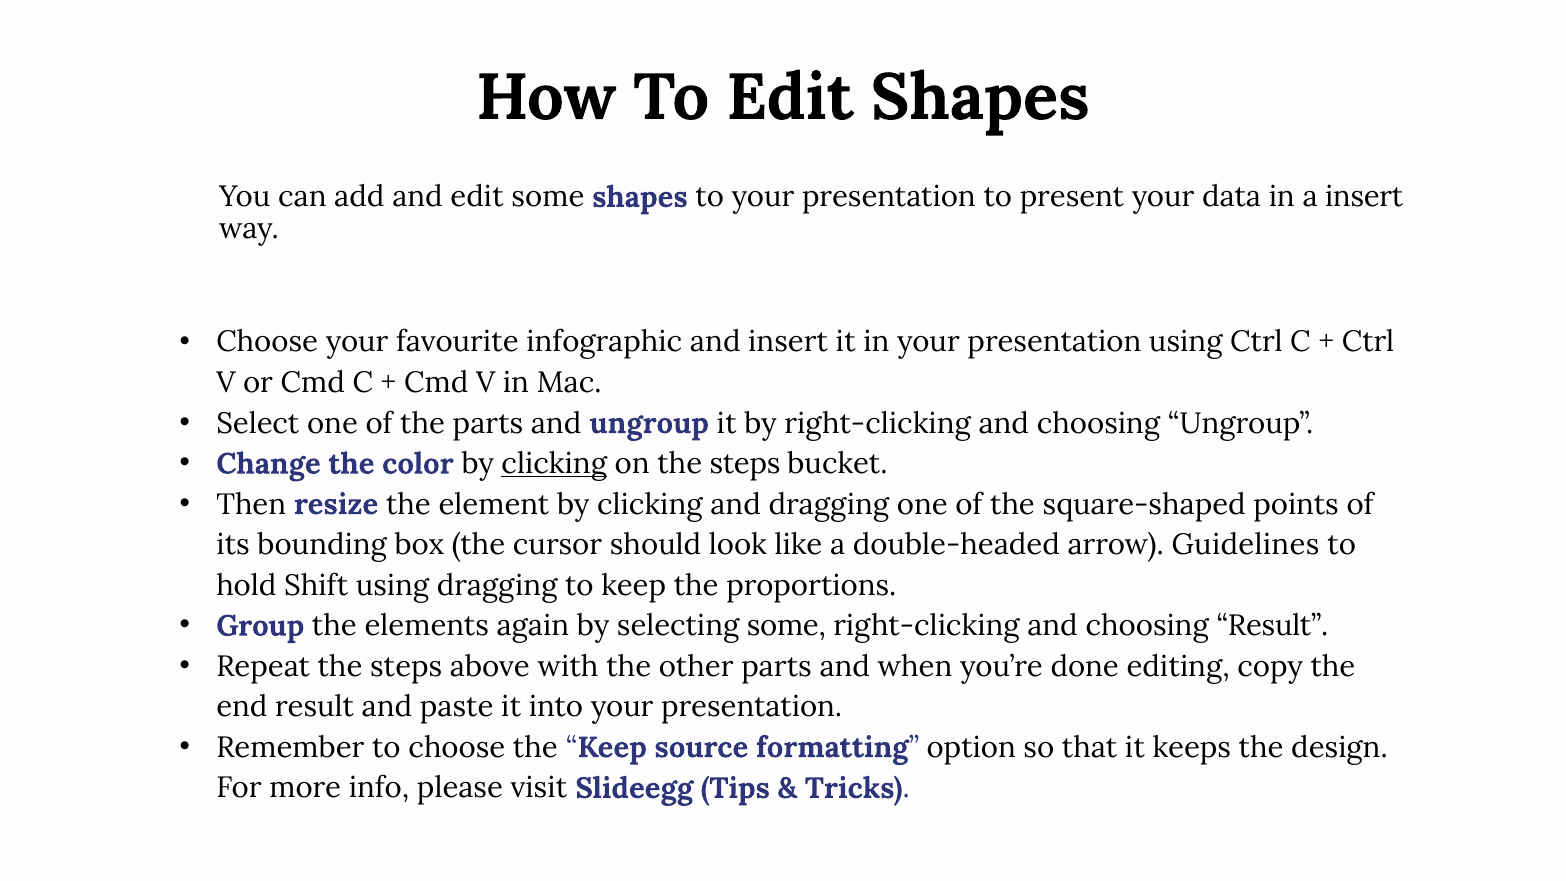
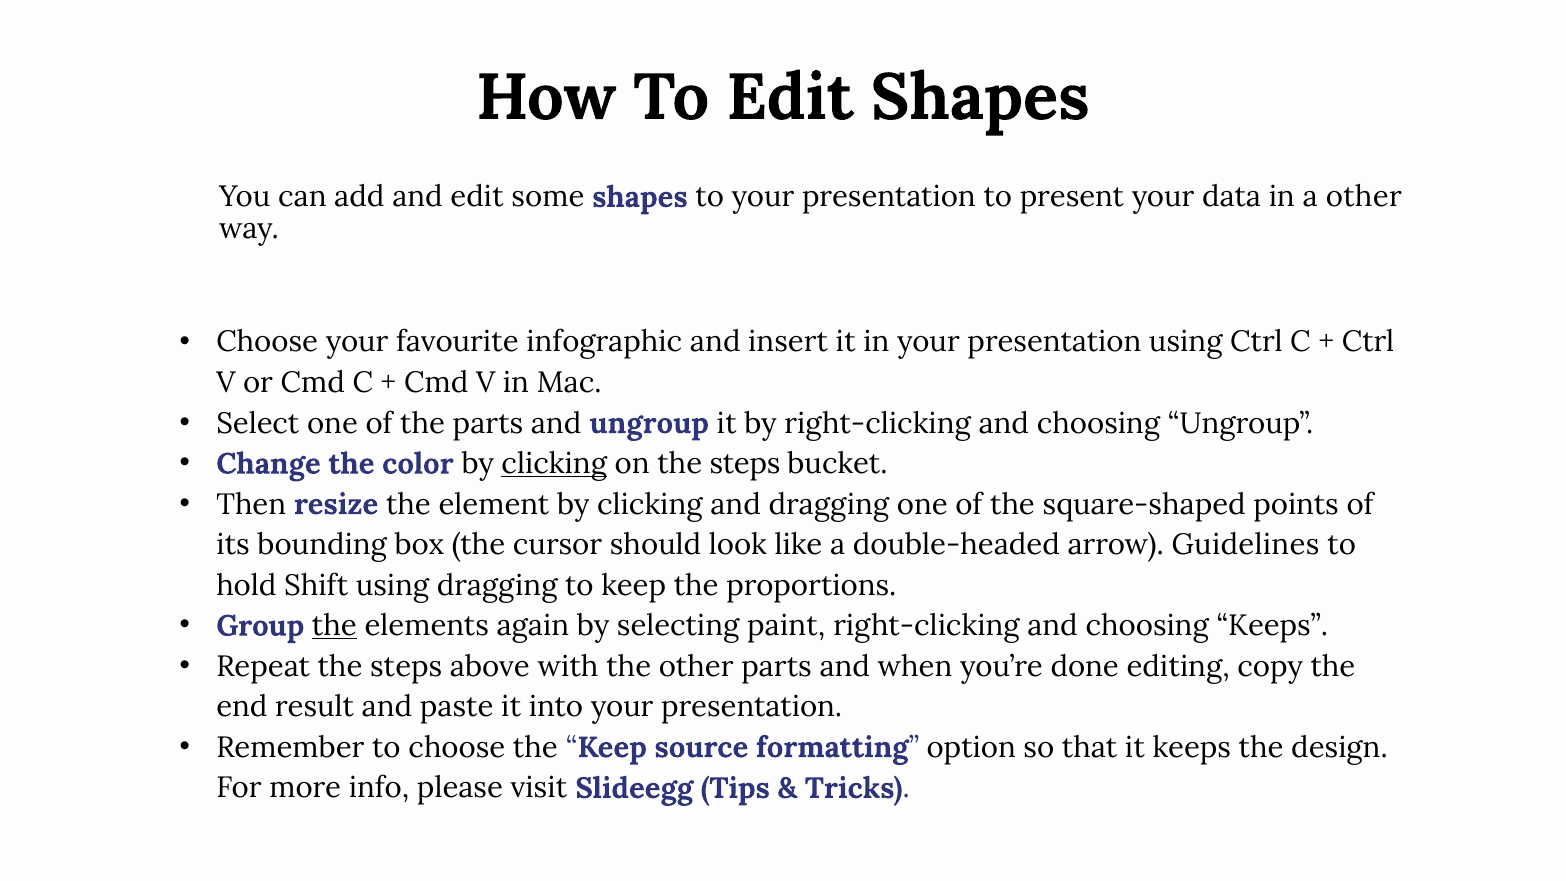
a insert: insert -> other (1364, 197)
the underline: none -> present (334, 626)
selecting some: some -> paint (786, 626)
choosing Result: Result -> Keeps (1272, 626)
